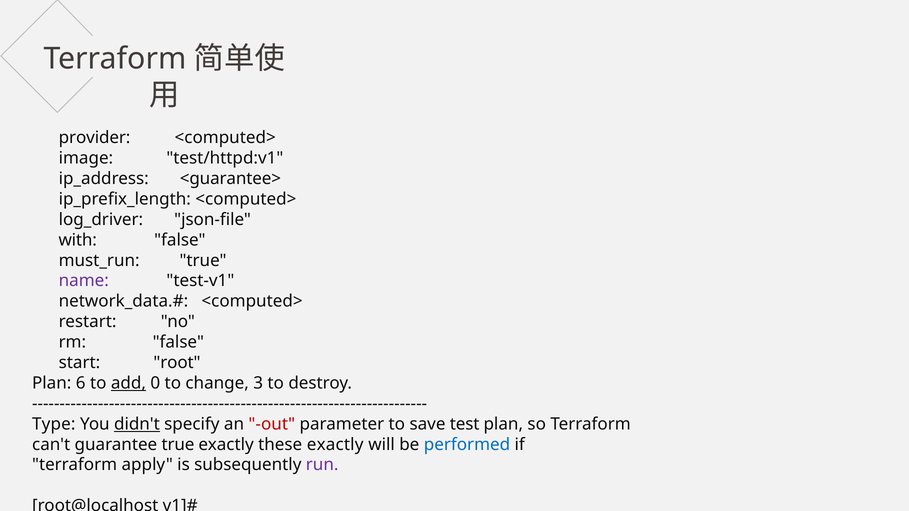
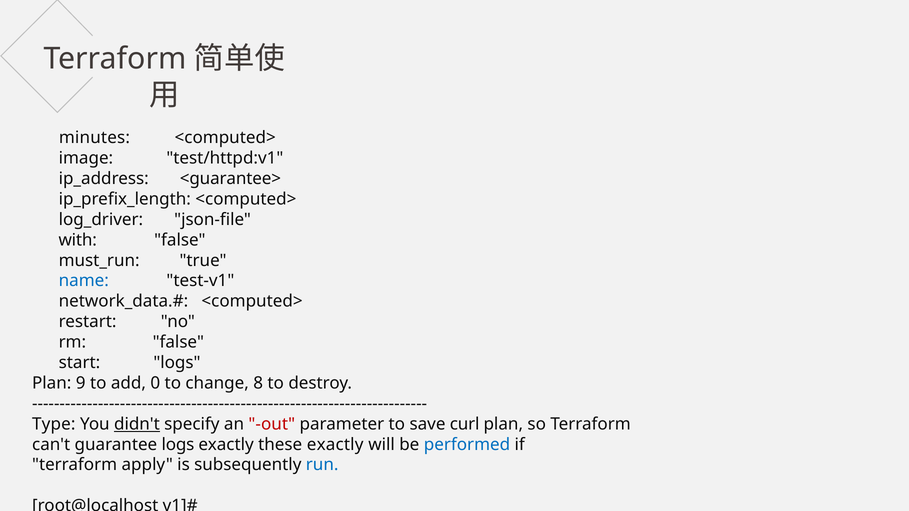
provider: provider -> minutes (94, 138)
name colour: purple -> blue (84, 281)
start root: root -> logs (177, 363)
6: 6 -> 9 (81, 383)
add underline: present -> none (128, 383)
3: 3 -> 8 (258, 383)
test: test -> curl (465, 424)
guarantee true: true -> logs (178, 445)
run colour: purple -> blue (322, 465)
